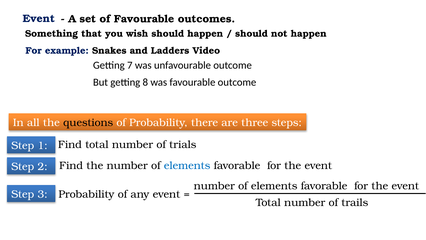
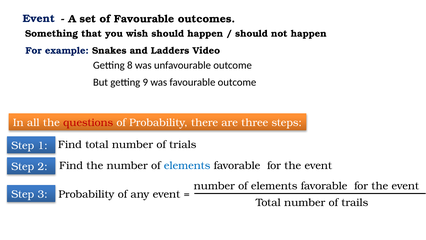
7: 7 -> 8 (130, 65)
8: 8 -> 9 (145, 82)
questions colour: black -> red (88, 122)
